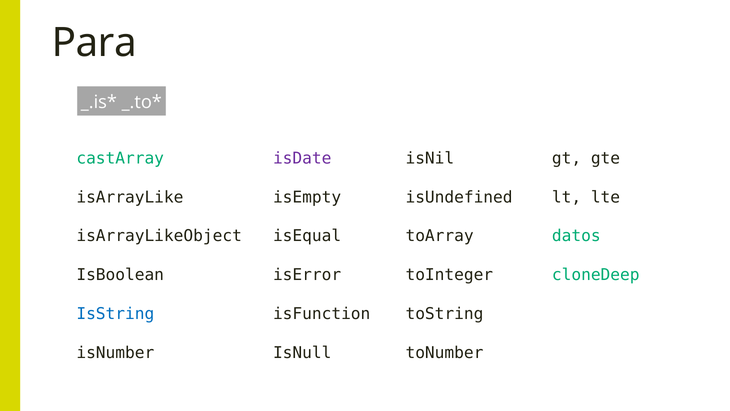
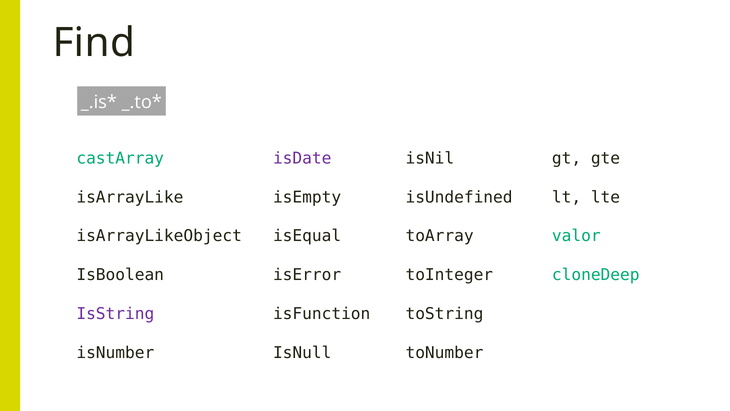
Para: Para -> Find (94, 43)
datos: datos -> valor (576, 236)
IsString colour: blue -> purple (115, 314)
